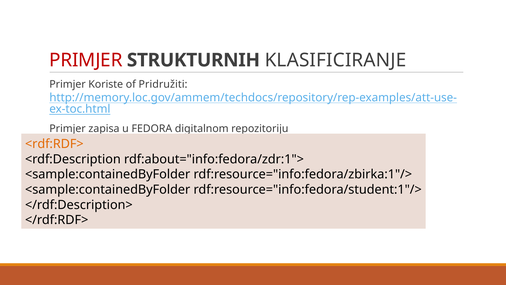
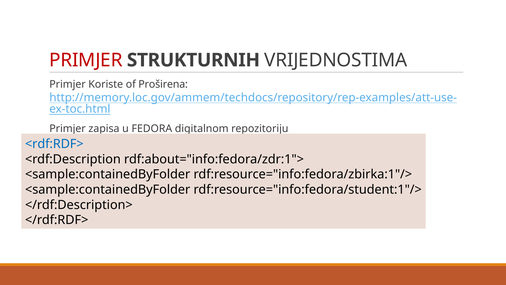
KLASIFICIRANJE: KLASIFICIRANJE -> VRIJEDNOSTIMA (336, 60)
Pridružiti: Pridružiti -> Proširena (163, 84)
<rdf:RDF> colour: orange -> blue (54, 144)
